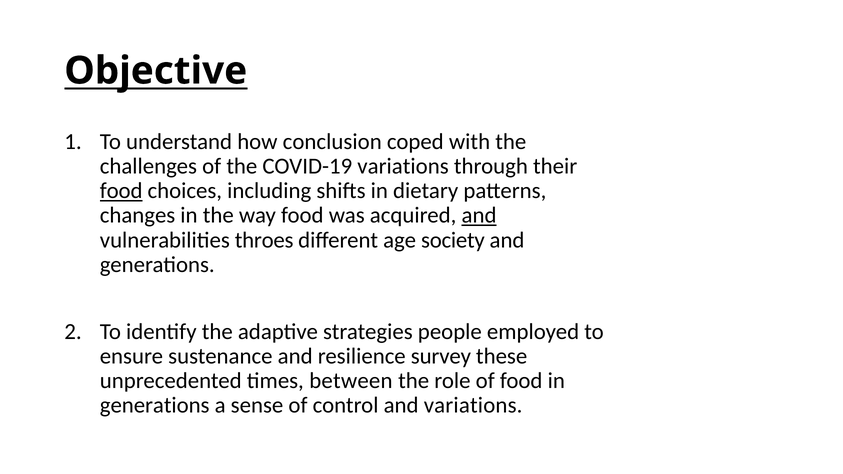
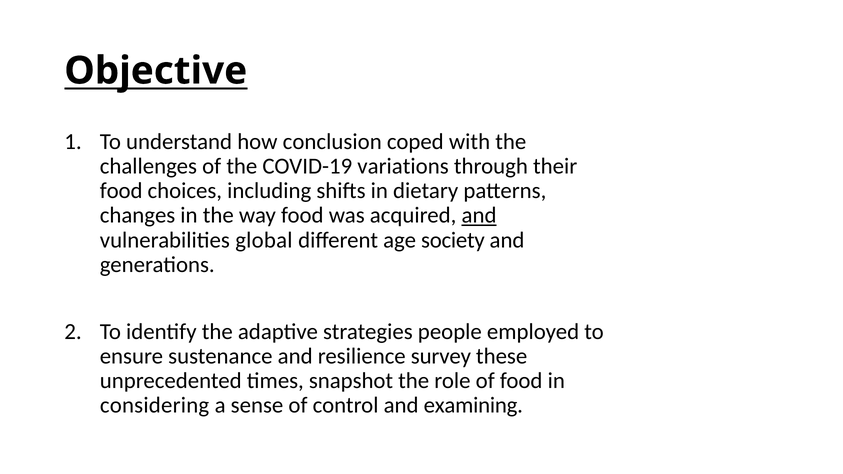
food underline: present -> none (121, 191)
throes: throes -> global (264, 240)
between: between -> snapshot (351, 381)
generations: generations -> considering (155, 406)
and variations: variations -> examining (473, 406)
